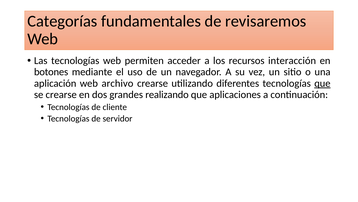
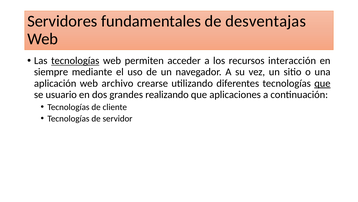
Categorías: Categorías -> Servidores (62, 21)
revisaremos: revisaremos -> desventajas (266, 21)
tecnologías underline: none -> present (75, 61)
botones: botones -> siempre (51, 72)
se crearse: crearse -> usuario (61, 94)
